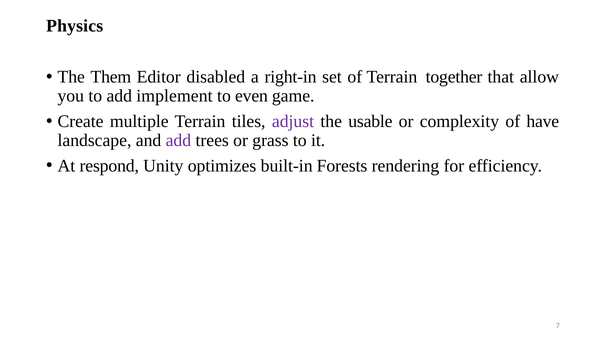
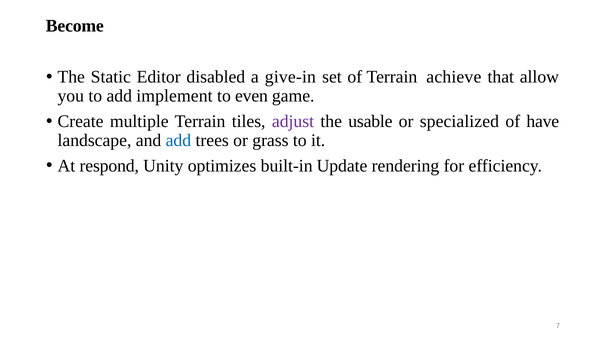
Physics: Physics -> Become (75, 26)
Them: Them -> Static (111, 77)
right-in: right-in -> give-in (290, 77)
together: together -> achieve (454, 77)
complexity: complexity -> specialized (459, 121)
add colour: purple -> blue (178, 140)
Forests: Forests -> Update (342, 166)
